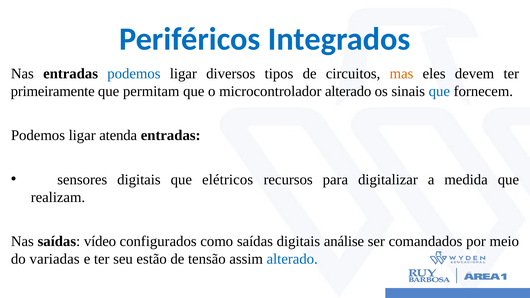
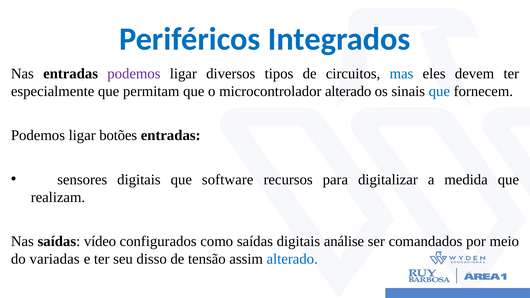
podemos colour: blue -> purple (134, 74)
mas colour: orange -> blue (402, 74)
primeiramente: primeiramente -> especialmente (53, 91)
atenda: atenda -> botões (118, 135)
elétricos: elétricos -> software (228, 180)
estão: estão -> disso (152, 259)
